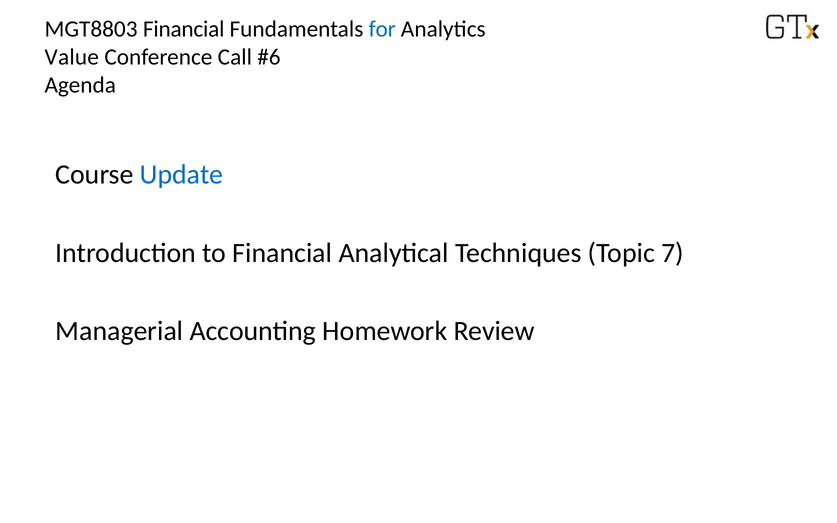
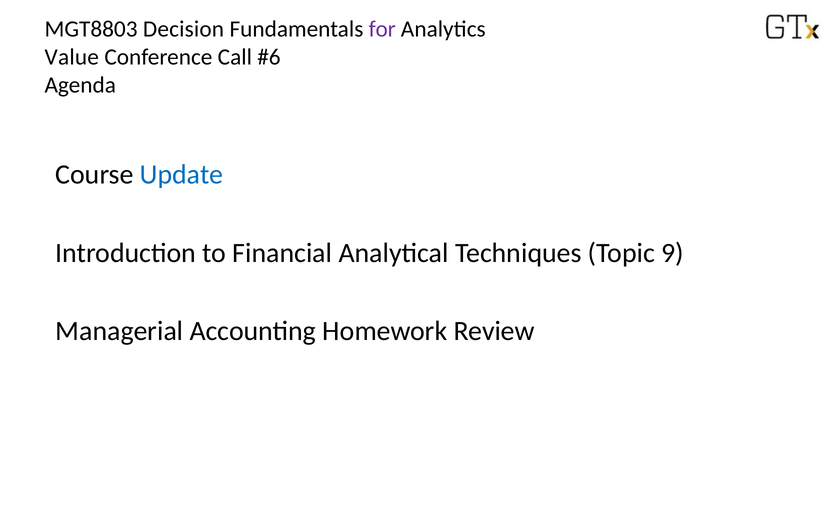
MGT8803 Financial: Financial -> Decision (184, 29)
for colour: blue -> purple (382, 29)
7: 7 -> 9 (673, 253)
